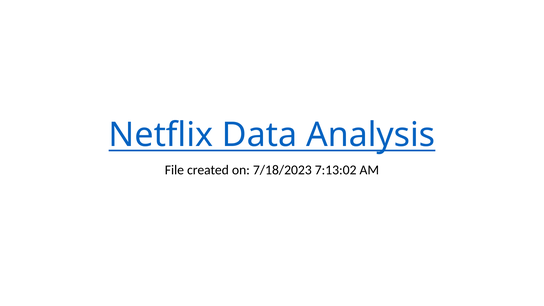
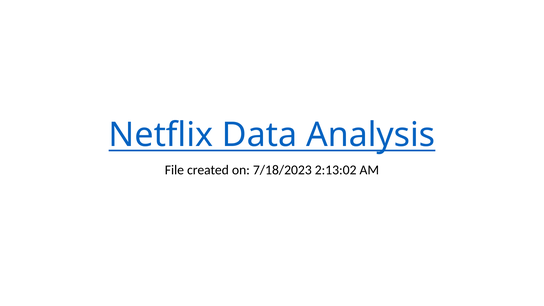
7:13:02: 7:13:02 -> 2:13:02 (336, 170)
